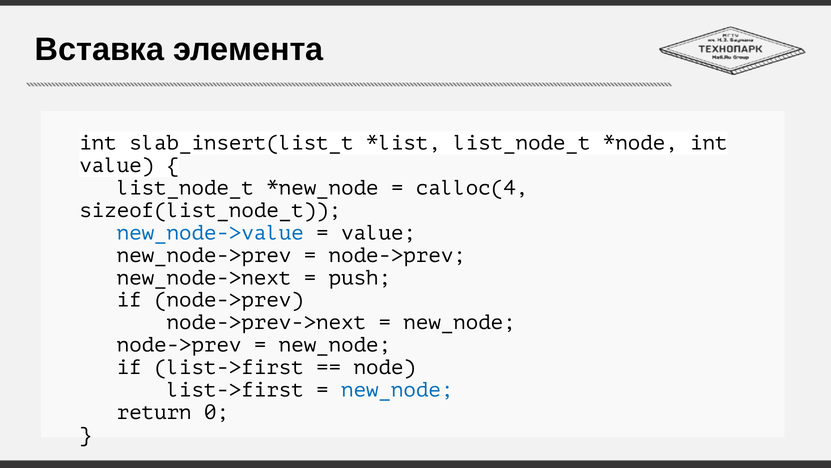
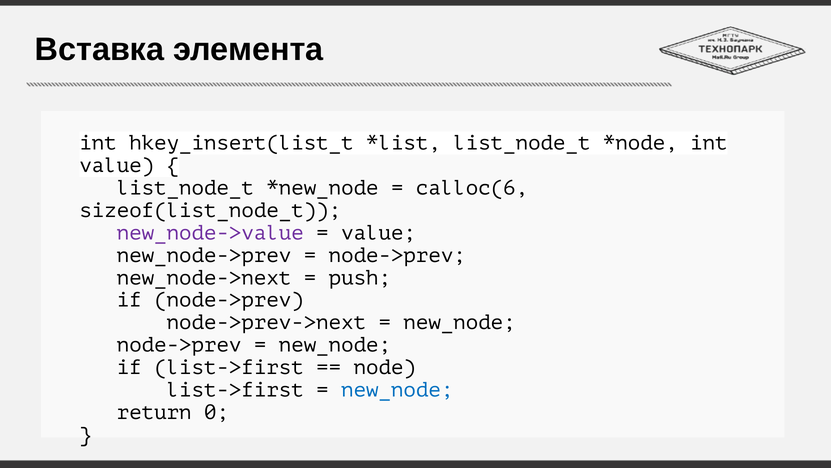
slab_insert(list_t: slab_insert(list_t -> hkey_insert(list_t (241, 143)
calloc(4: calloc(4 -> calloc(6 (472, 188)
new_node->value colour: blue -> purple (210, 232)
